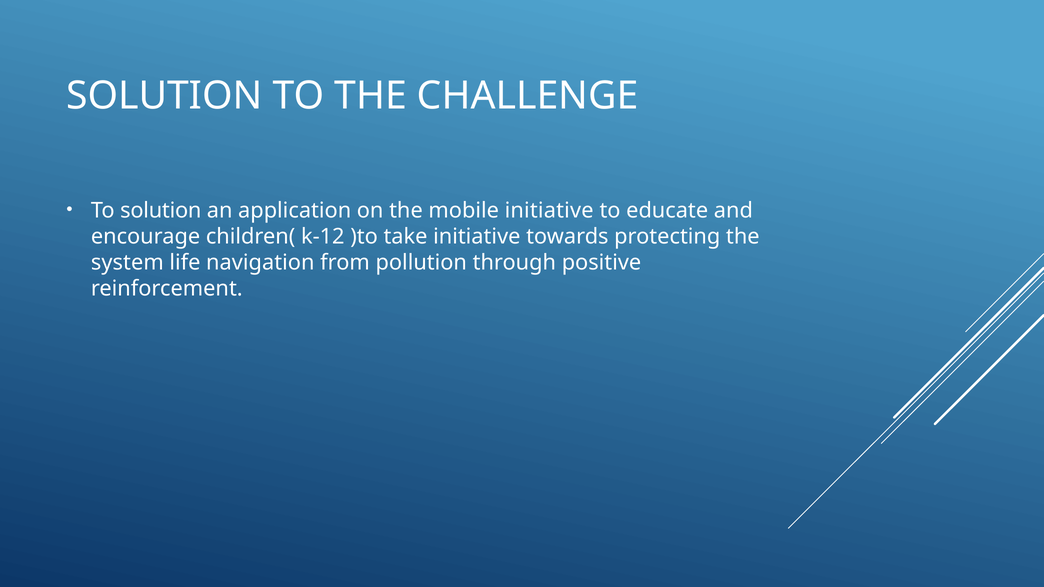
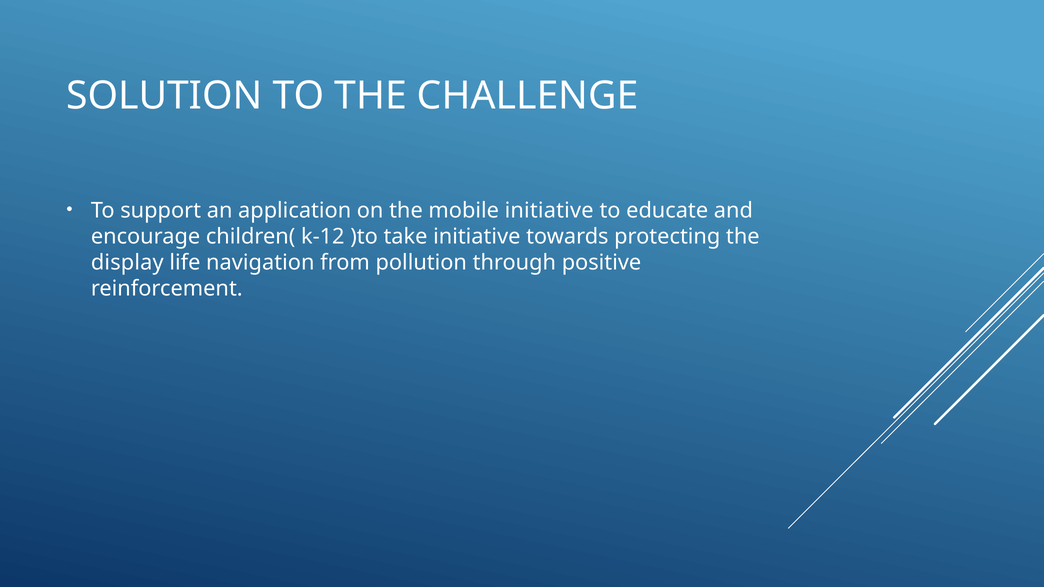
To solution: solution -> support (161, 210)
system: system -> display (127, 263)
